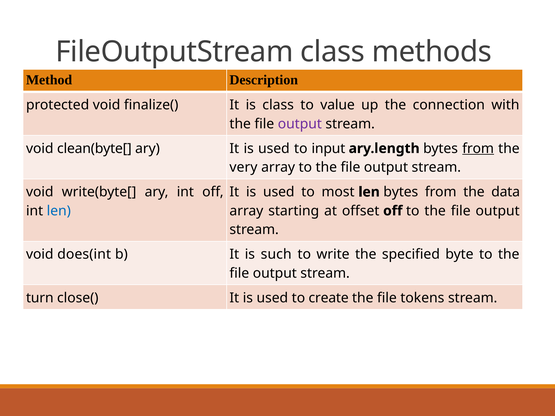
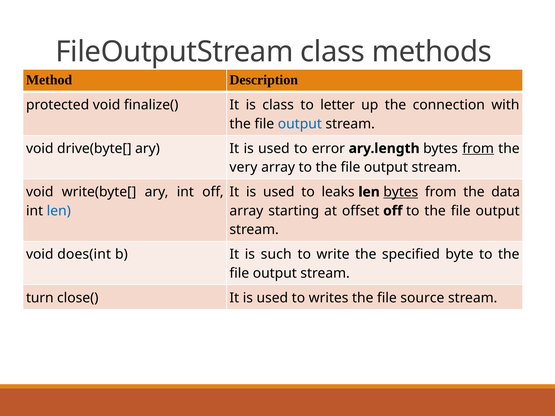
value: value -> letter (338, 105)
output colour: purple -> blue (300, 124)
clean(byte[: clean(byte[ -> drive(byte[ (94, 149)
input: input -> error (328, 149)
most: most -> leaks (338, 192)
bytes underline: none -> present (401, 192)
create: create -> writes (329, 298)
tokens: tokens -> source (422, 298)
